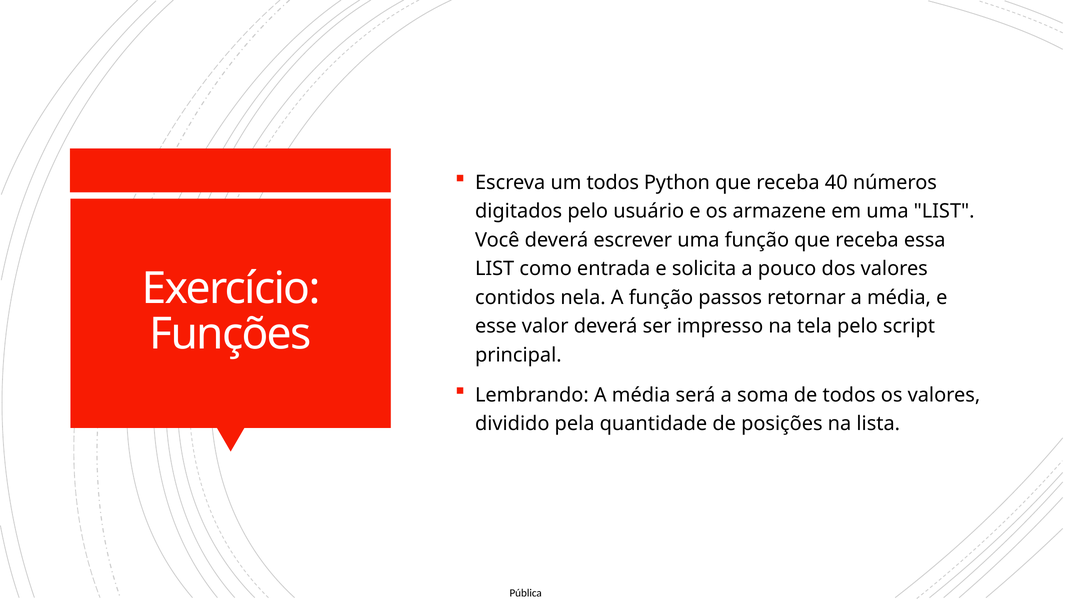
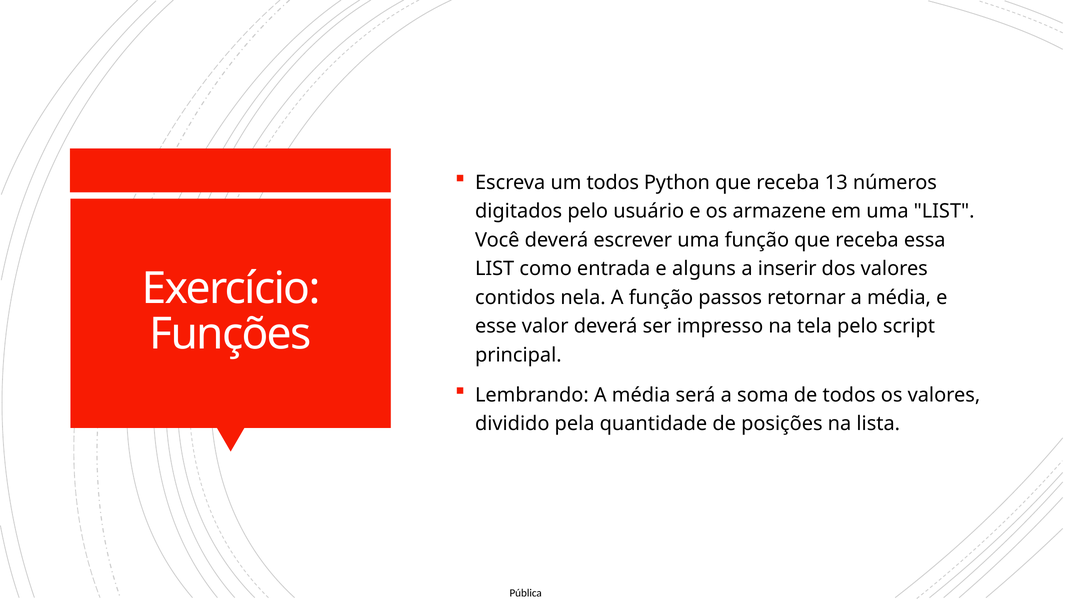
40: 40 -> 13 (836, 183)
solicita: solicita -> alguns (704, 269)
pouco: pouco -> inserir (787, 269)
